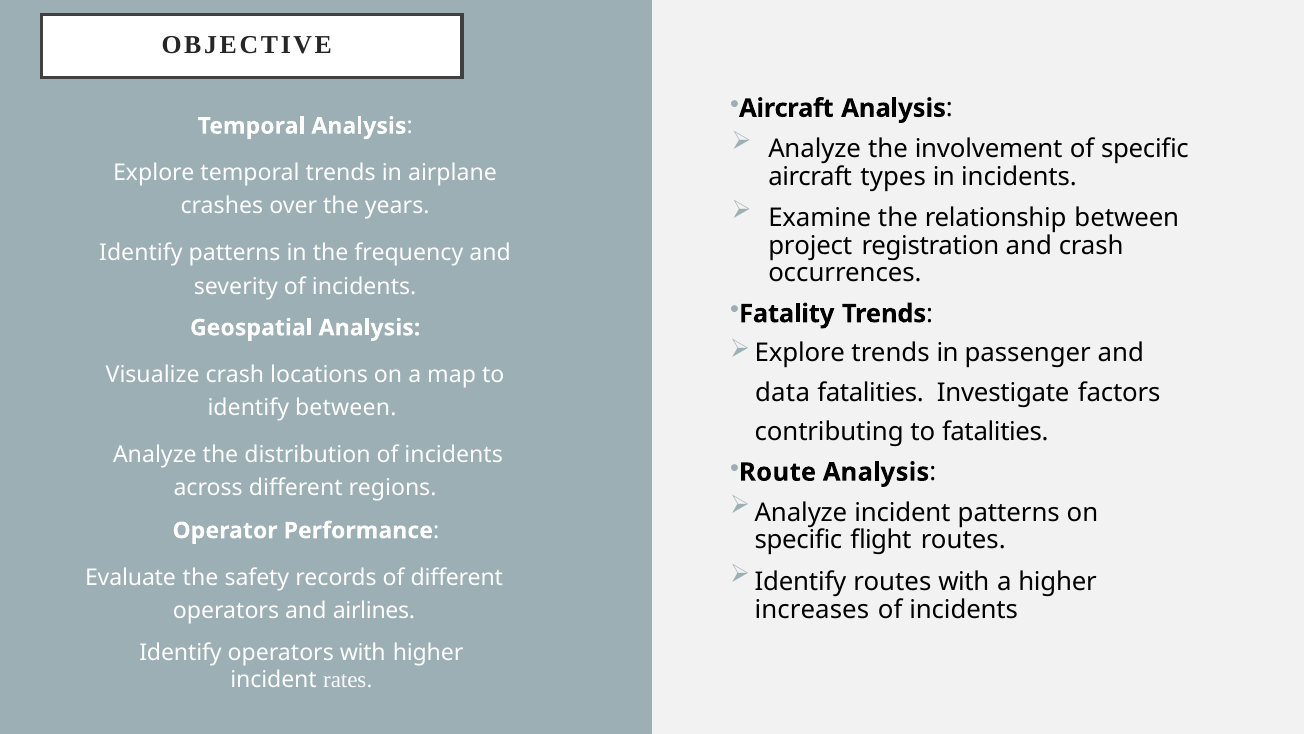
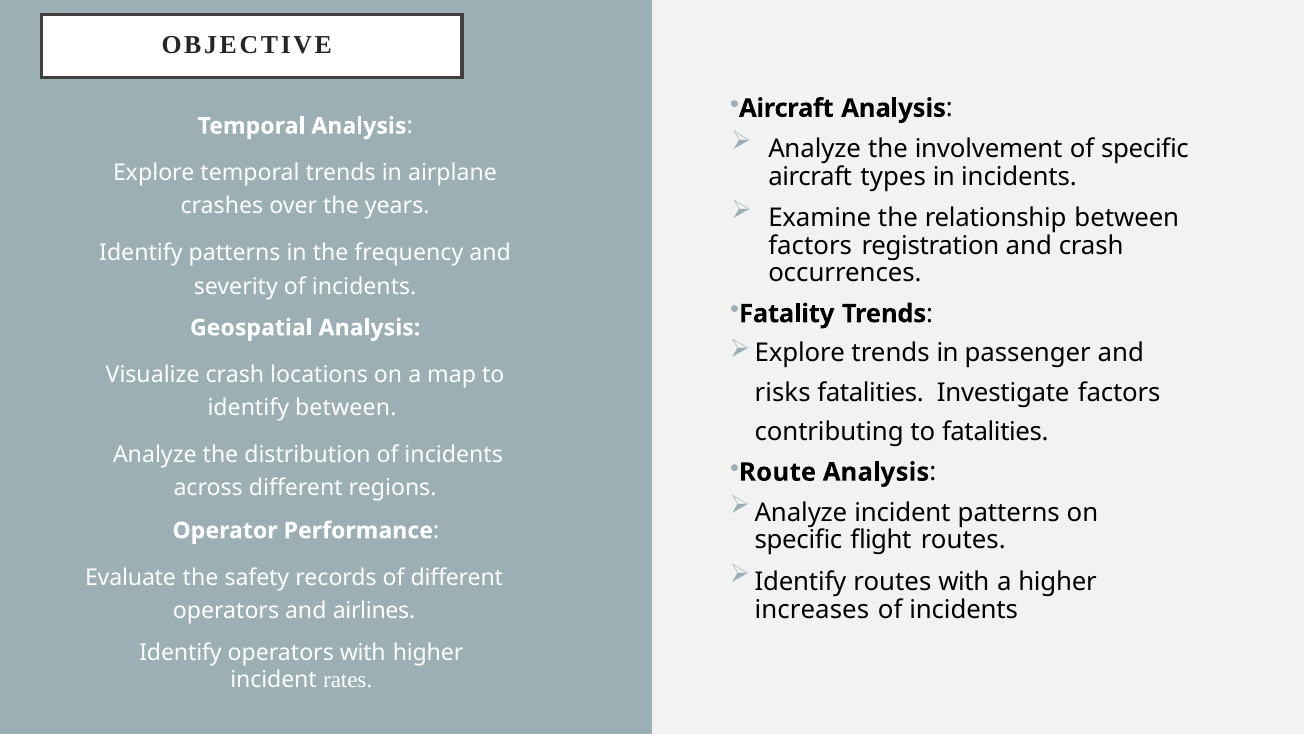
project: project -> factors (810, 245)
data: data -> risks (783, 392)
